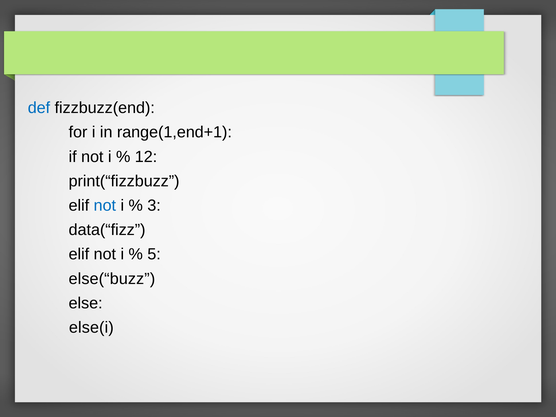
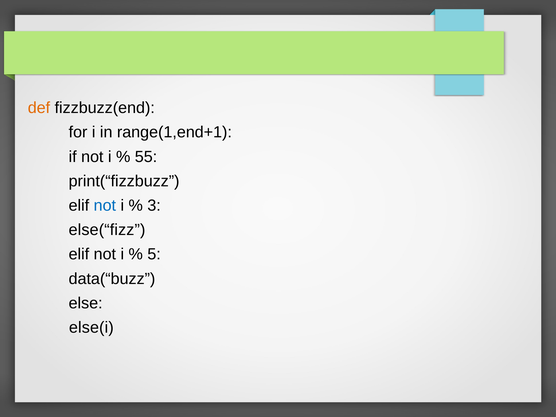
def colour: blue -> orange (39, 108)
12: 12 -> 55 (146, 157)
data(“fizz: data(“fizz -> else(“fizz (107, 230)
else(“buzz: else(“buzz -> data(“buzz (112, 279)
